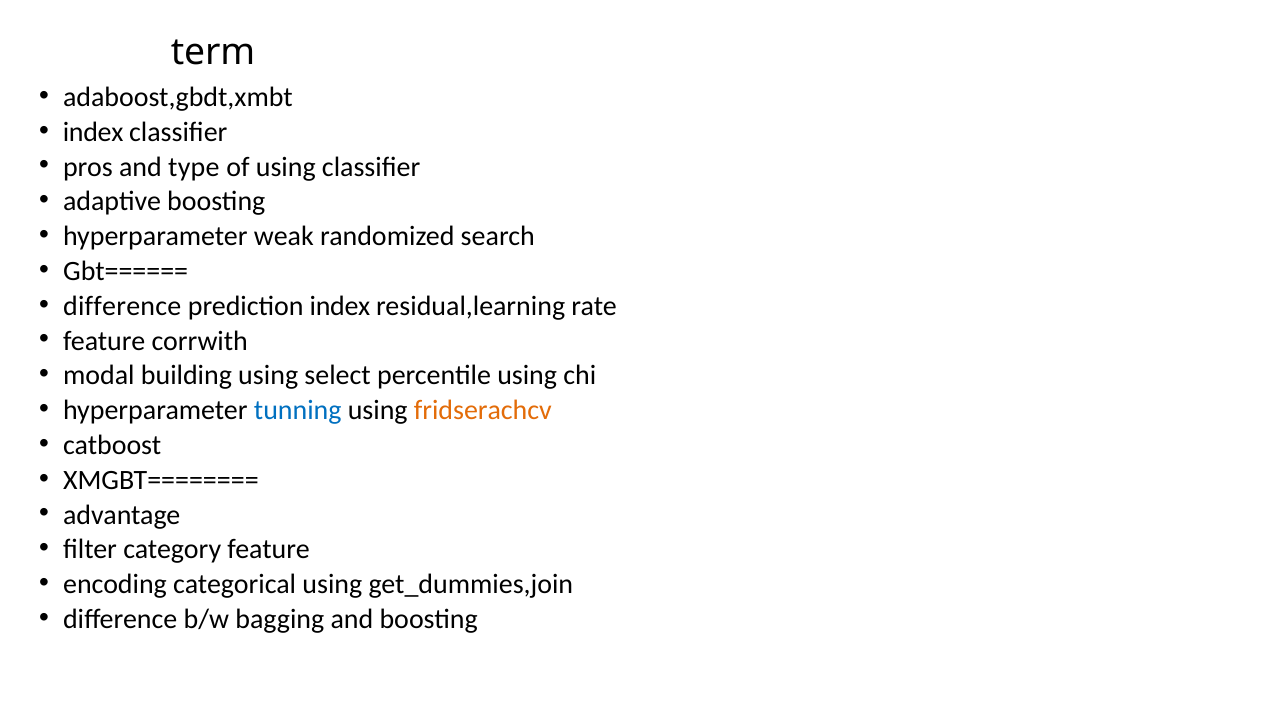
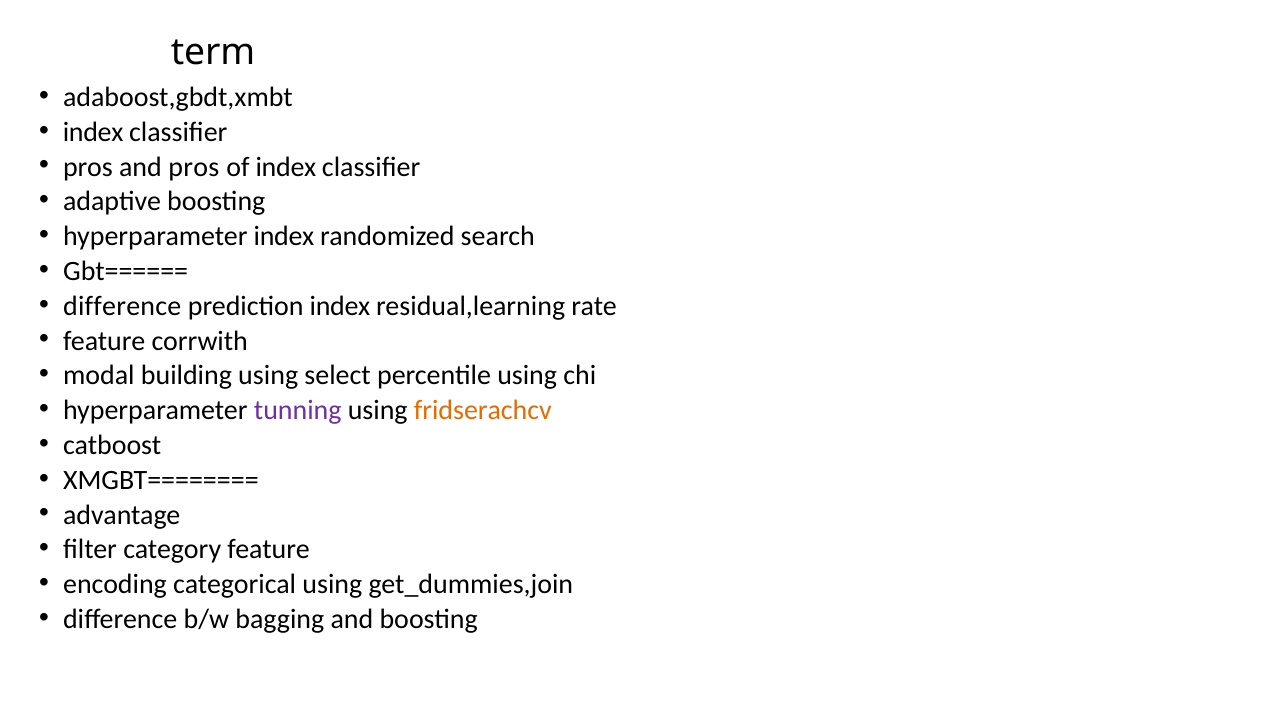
and type: type -> pros (194, 167)
of using: using -> index (286, 167)
hyperparameter weak: weak -> index (284, 237)
tunning colour: blue -> purple (298, 410)
